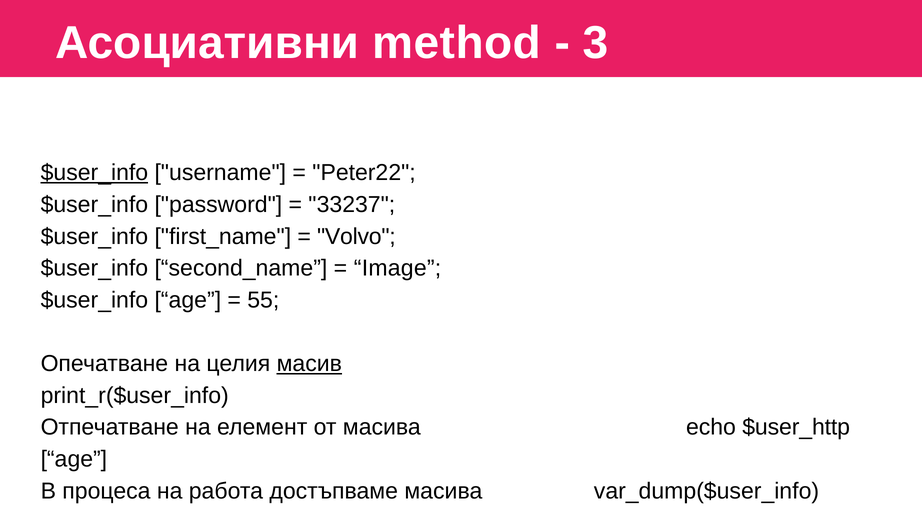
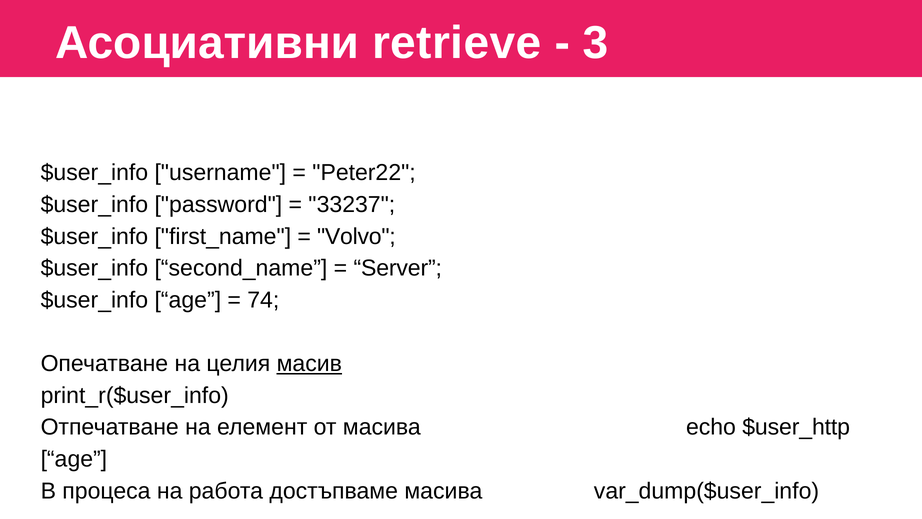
method: method -> retrieve (457, 43)
$user_info underline: present -> none (94, 173)
Image: Image -> Server (398, 268)
55: 55 -> 74 (263, 300)
